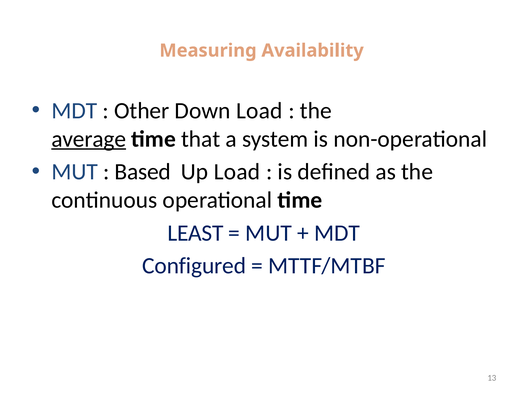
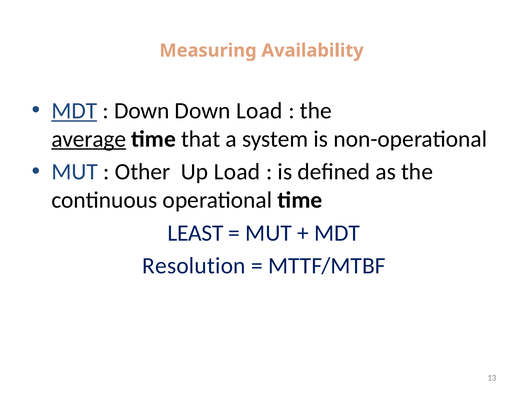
MDT underline: none -> present (74, 111)
Other: Other -> Down (142, 111)
Based: Based -> Other (143, 172)
Configured: Configured -> Resolution (194, 266)
